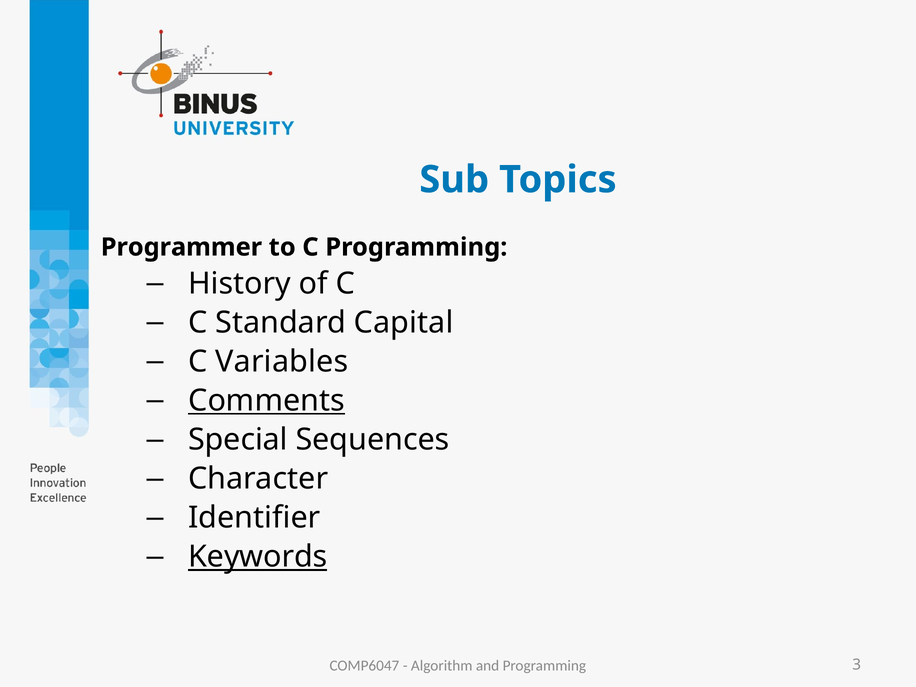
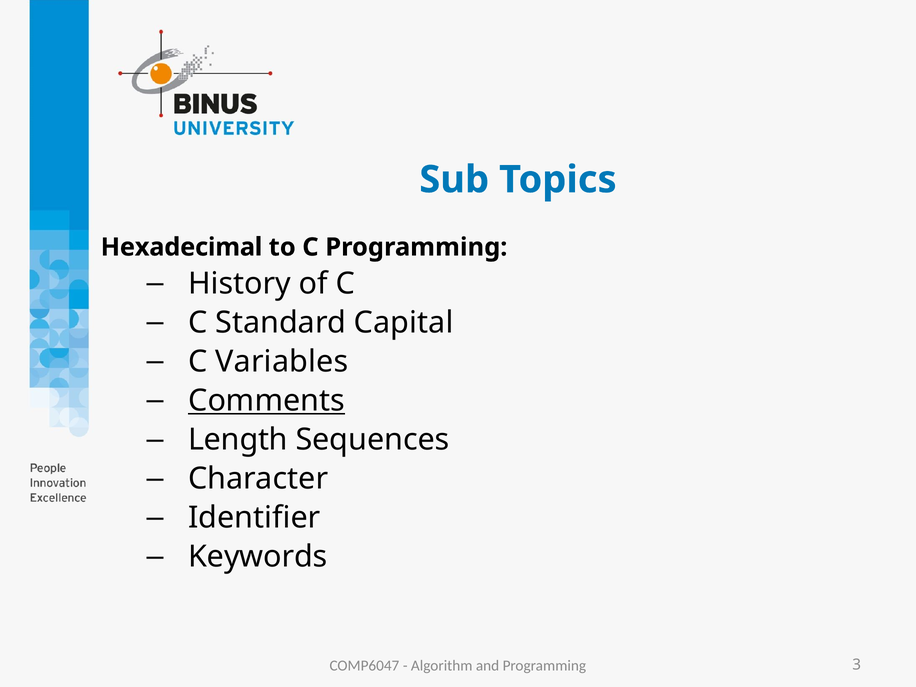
Programmer: Programmer -> Hexadecimal (182, 247)
Special: Special -> Length (238, 440)
Keywords underline: present -> none (258, 557)
